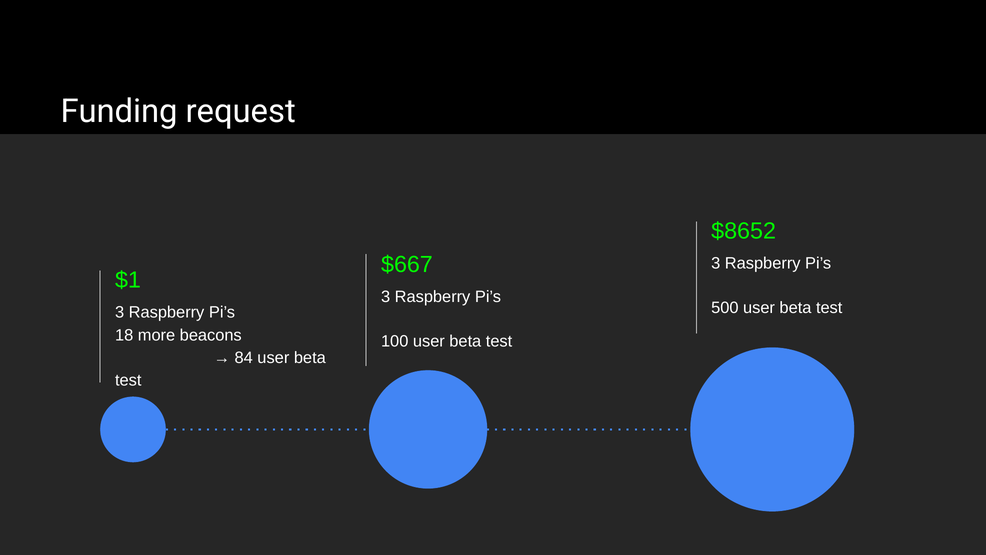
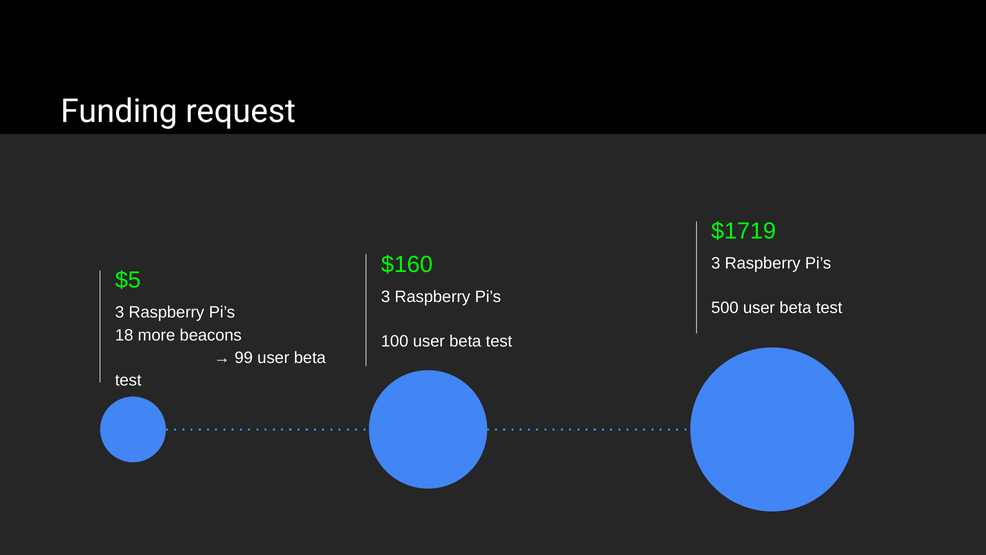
$8652: $8652 -> $1719 (744, 231)
$667: $667 -> $160 (407, 264)
$1: $1 -> $5 (128, 280)
84: 84 -> 99 (244, 358)
